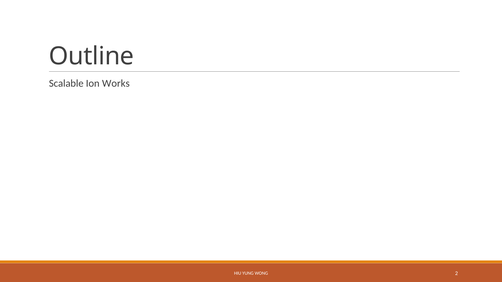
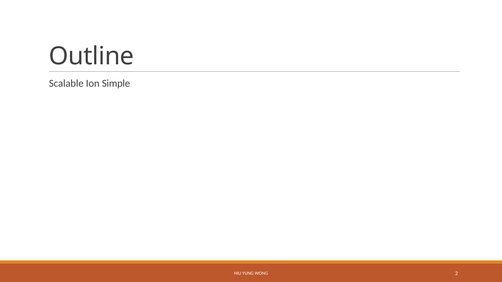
Works: Works -> Simple (116, 83)
